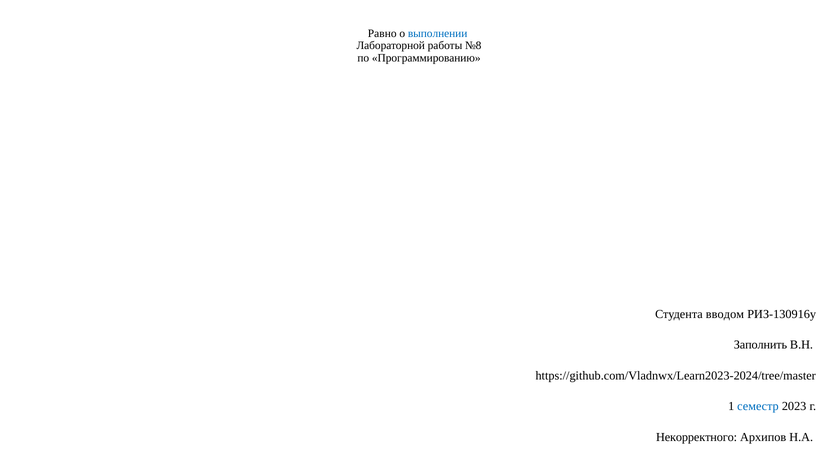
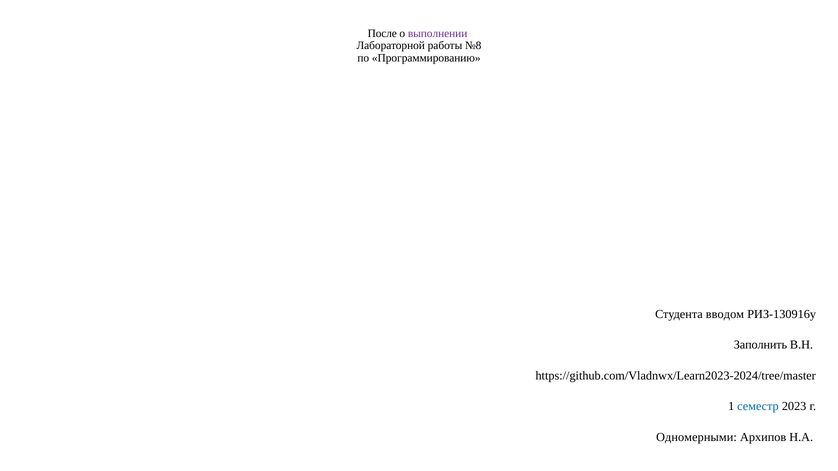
Равно: Равно -> После (382, 33)
выполнении colour: blue -> purple (438, 33)
Некорректного: Некорректного -> Одномерными (696, 437)
